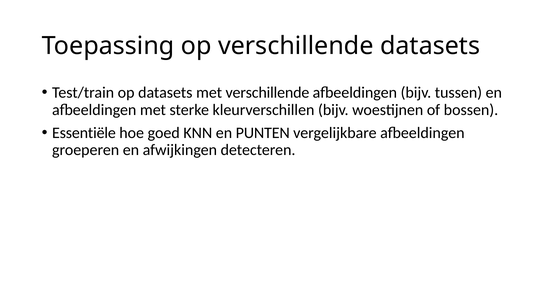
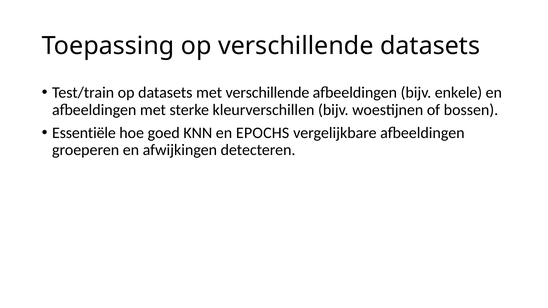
tussen: tussen -> enkele (458, 93)
PUNTEN: PUNTEN -> EPOCHS (263, 133)
